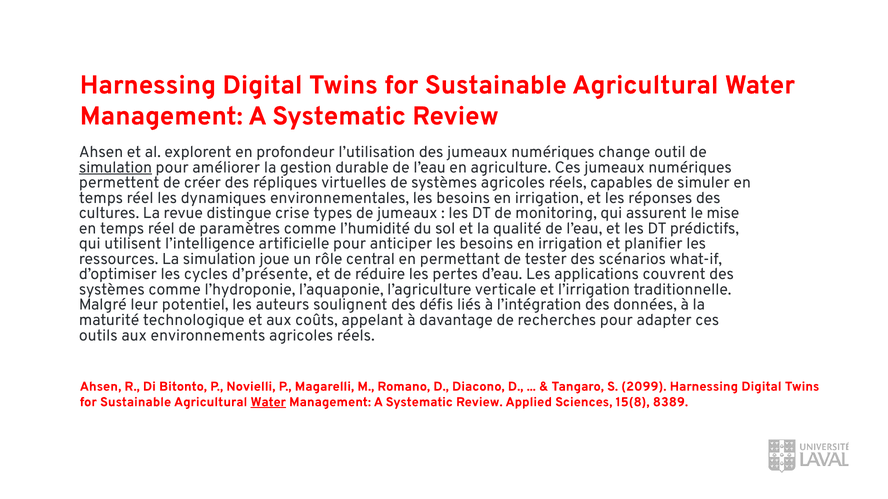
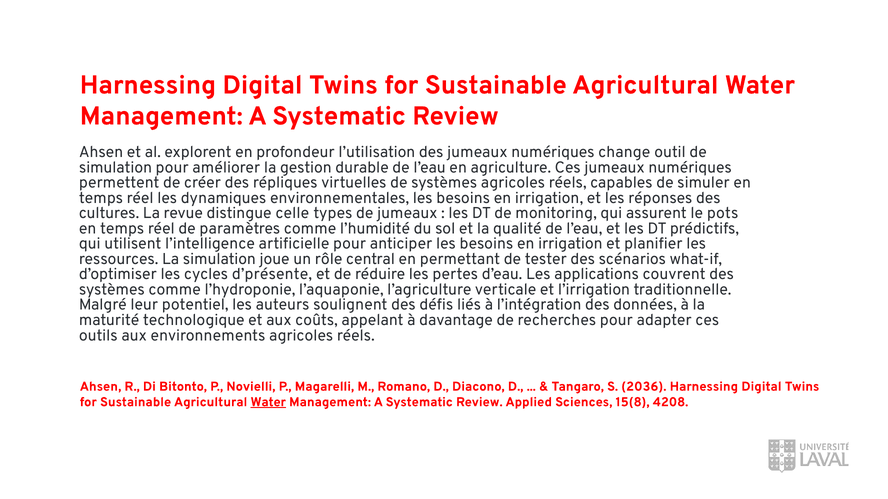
simulation underline: present -> none (115, 168)
crise: crise -> celle (292, 213)
mise: mise -> pots (723, 213)
2099: 2099 -> 2036 (644, 387)
8389: 8389 -> 4208 (670, 402)
